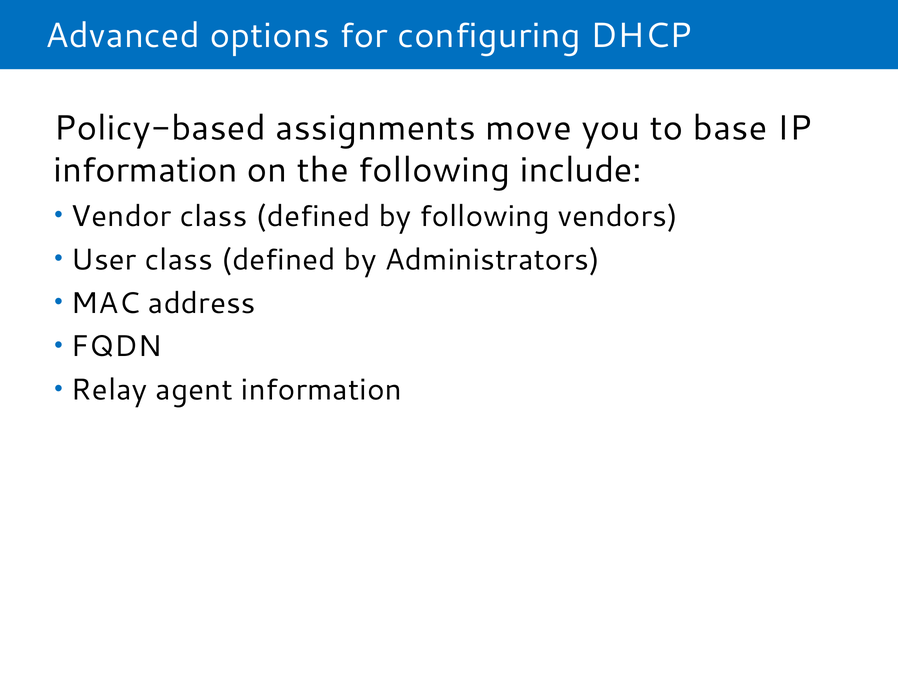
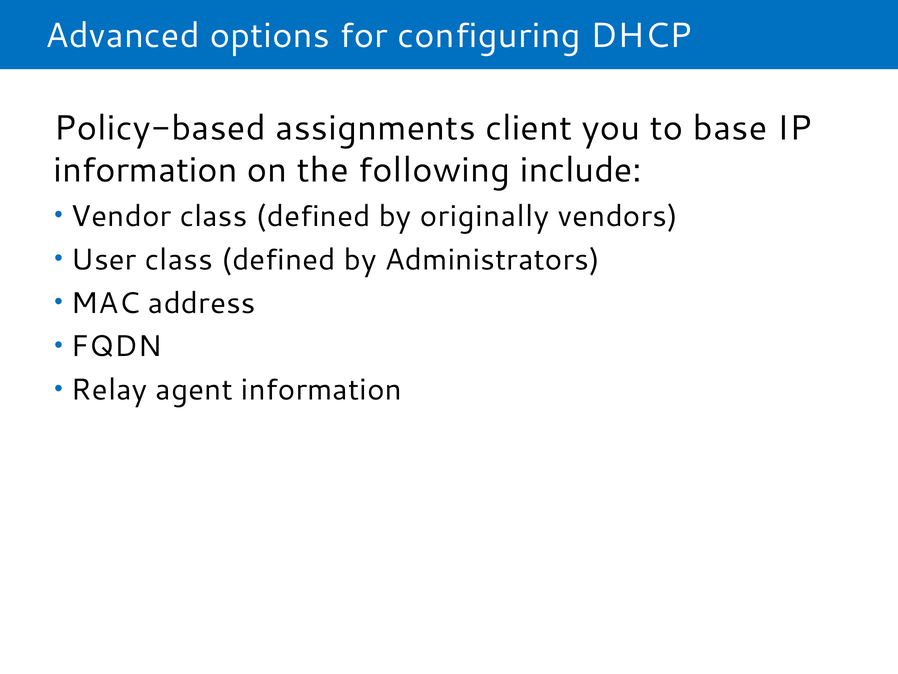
move: move -> client (529, 128)
by following: following -> originally (484, 216)
